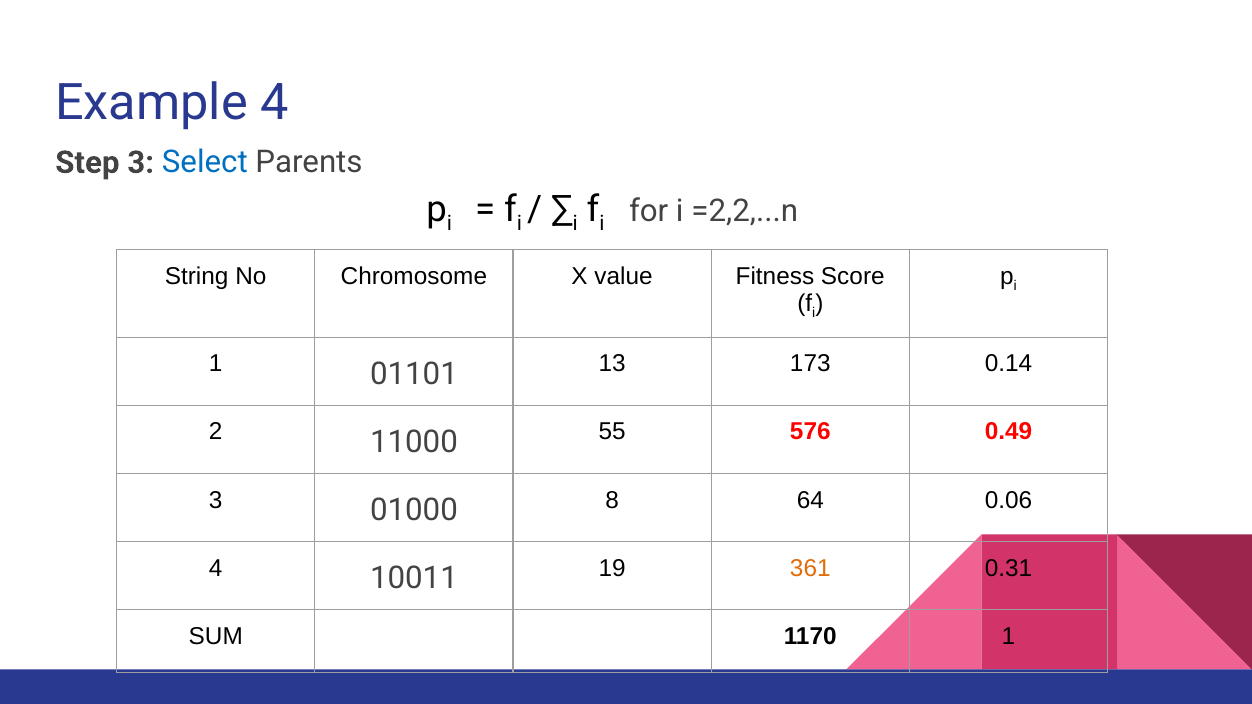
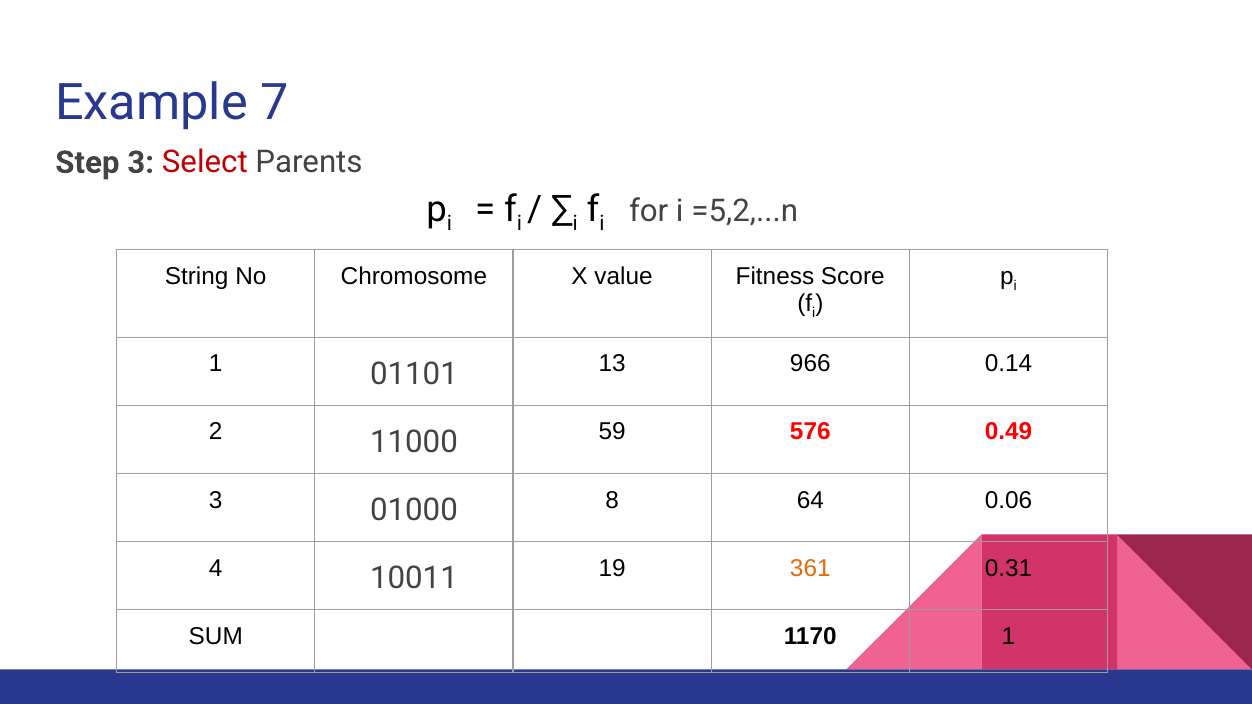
Example 4: 4 -> 7 (274, 102)
Select colour: blue -> red (205, 163)
=2,2,...n: =2,2,...n -> =5,2,...n (745, 211)
173: 173 -> 966 (810, 364)
55: 55 -> 59 (612, 432)
